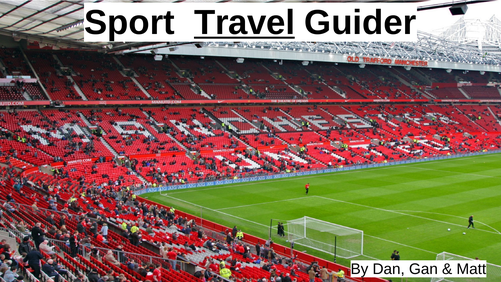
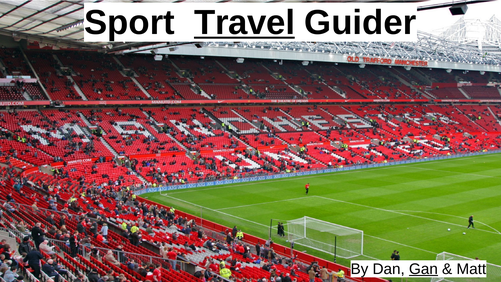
Gan underline: none -> present (423, 269)
